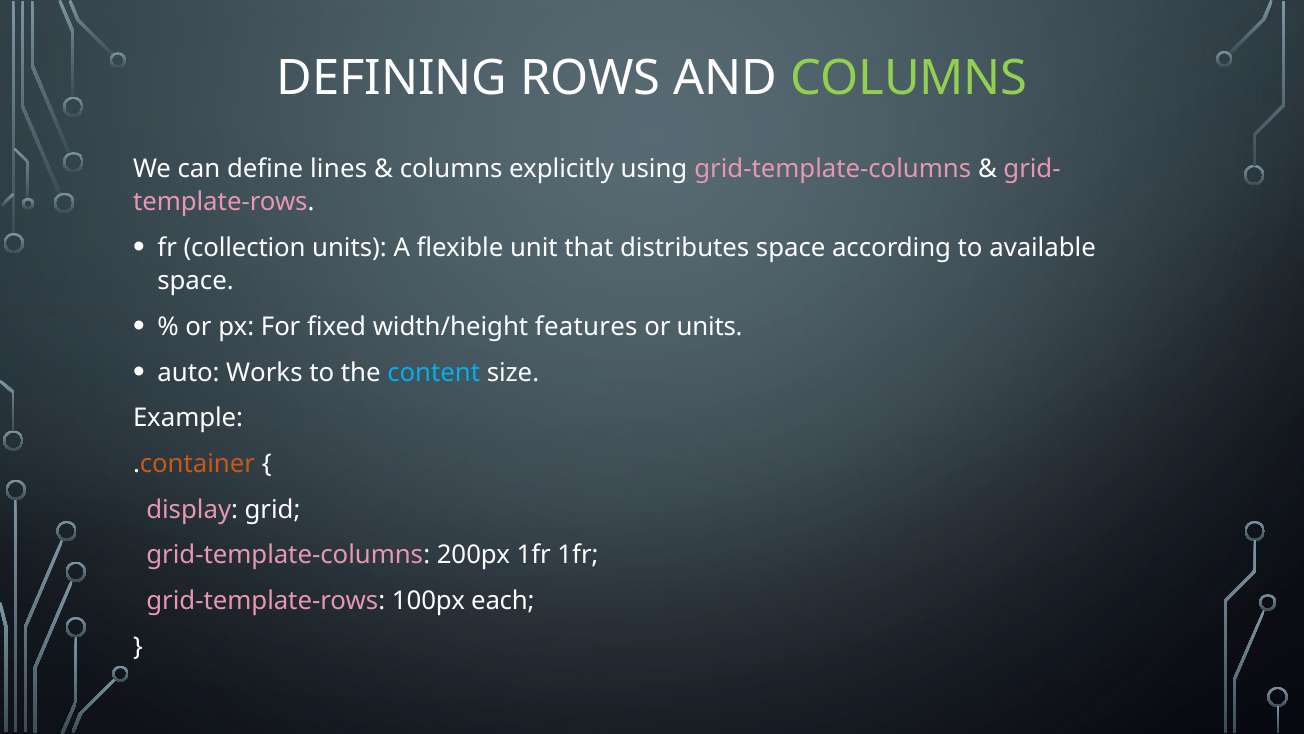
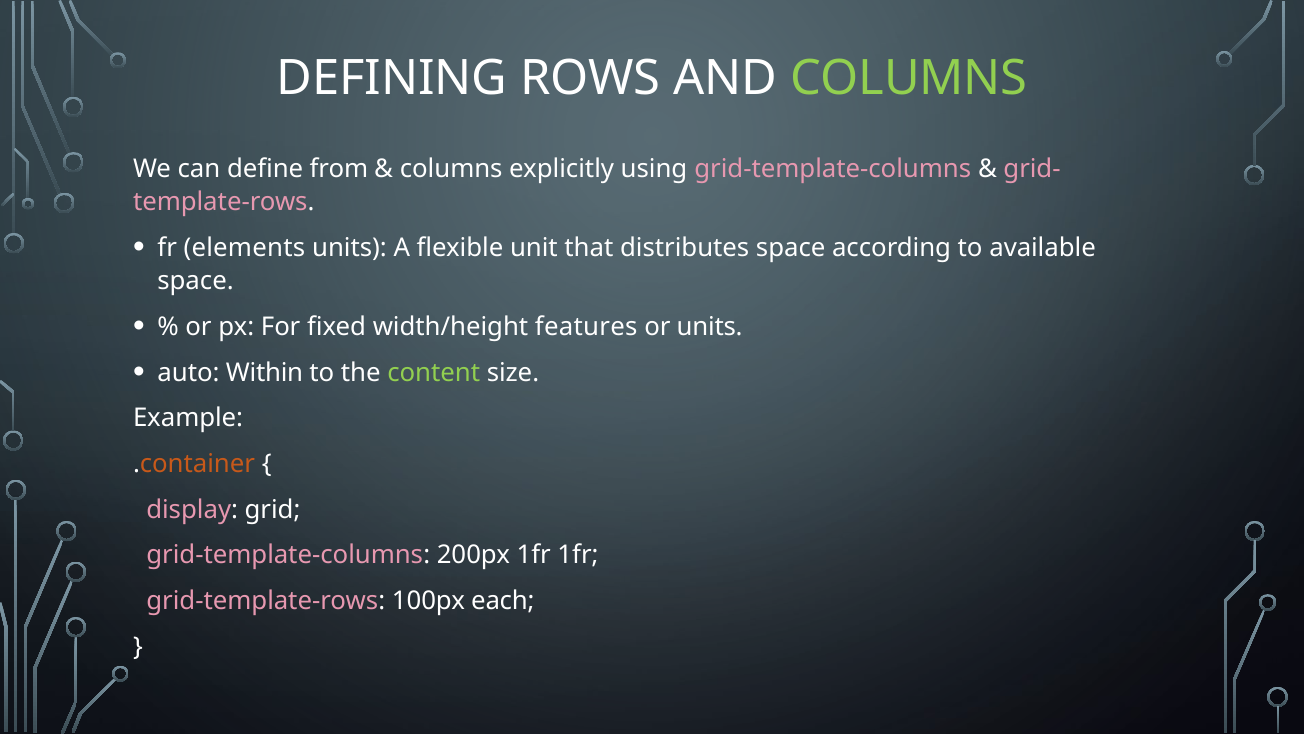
lines: lines -> from (339, 169)
collection: collection -> elements (244, 248)
Works: Works -> Within (265, 372)
content colour: light blue -> light green (434, 372)
